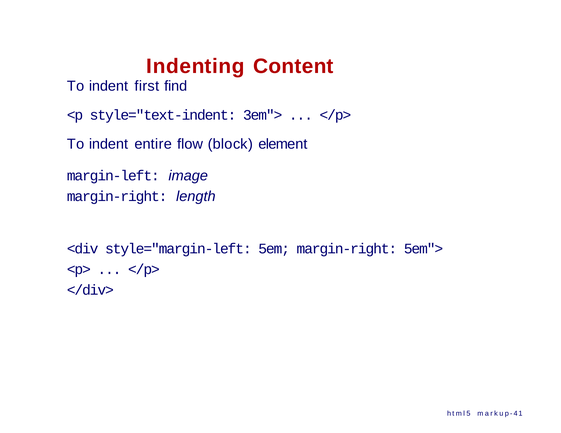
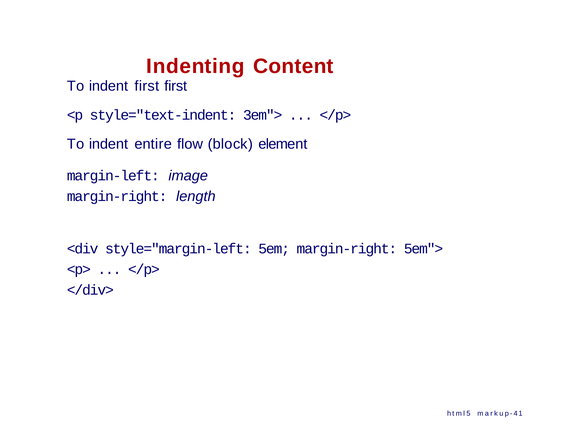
first find: find -> first (176, 86)
